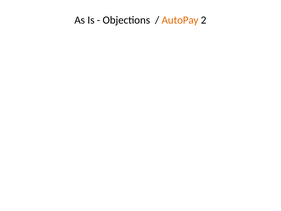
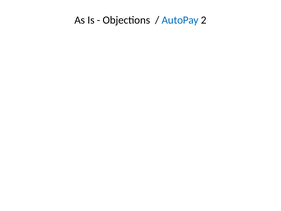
AutoPay colour: orange -> blue (180, 20)
